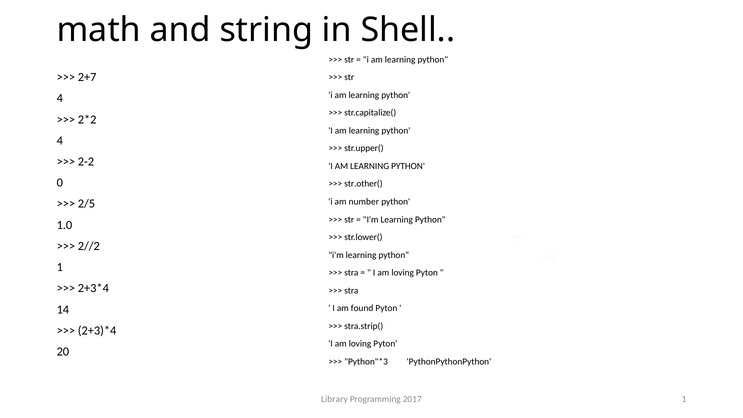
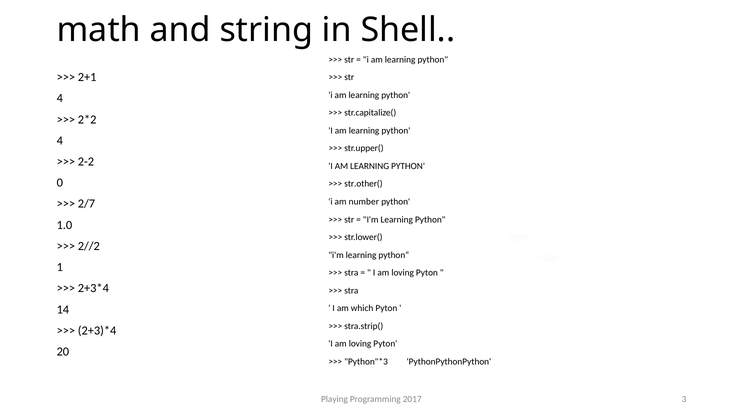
2+7: 2+7 -> 2+1 (87, 77)
2/5: 2/5 -> 2/7 (86, 204)
found: found -> which (362, 308)
Library: Library -> Playing (334, 399)
2017 1: 1 -> 3 (684, 399)
